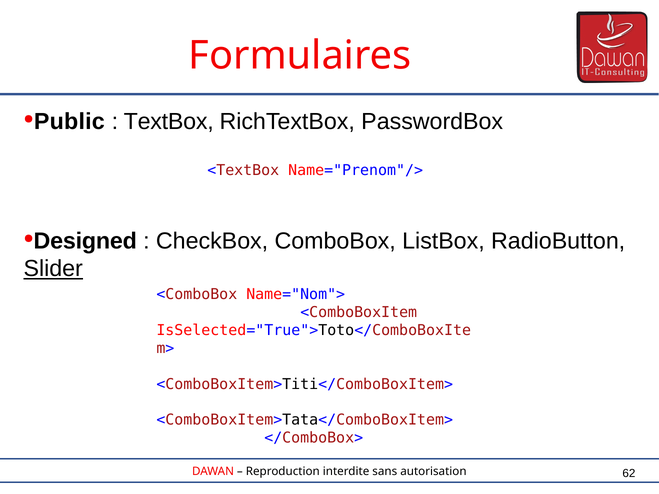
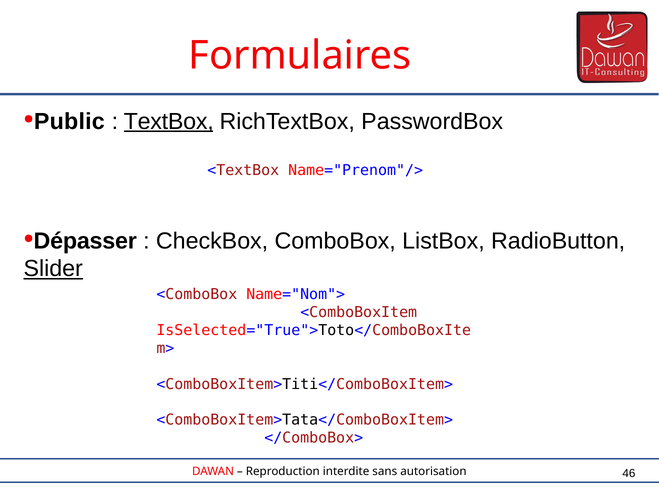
TextBox underline: none -> present (169, 121)
Designed: Designed -> Dépasser (85, 241)
62: 62 -> 46 (629, 474)
